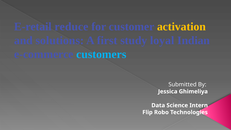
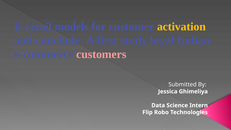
reduce: reduce -> models (72, 27)
solutions: solutions -> conclude (60, 40)
customers colour: light blue -> pink (101, 54)
